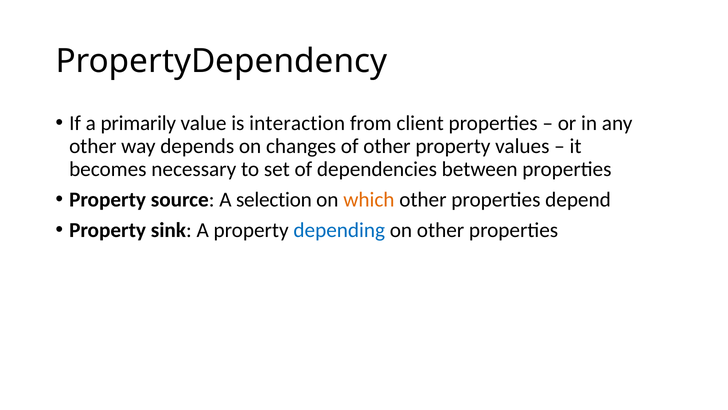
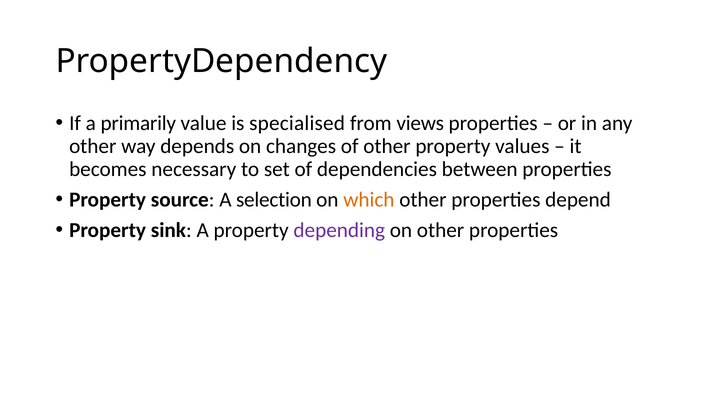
interaction: interaction -> specialised (297, 123)
client: client -> views (420, 123)
depending colour: blue -> purple (339, 230)
